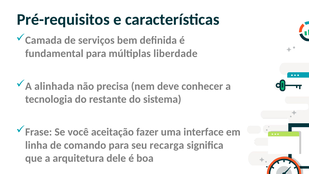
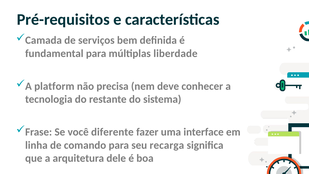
alinhada: alinhada -> platform (54, 86)
aceitação: aceitação -> diferente (112, 132)
